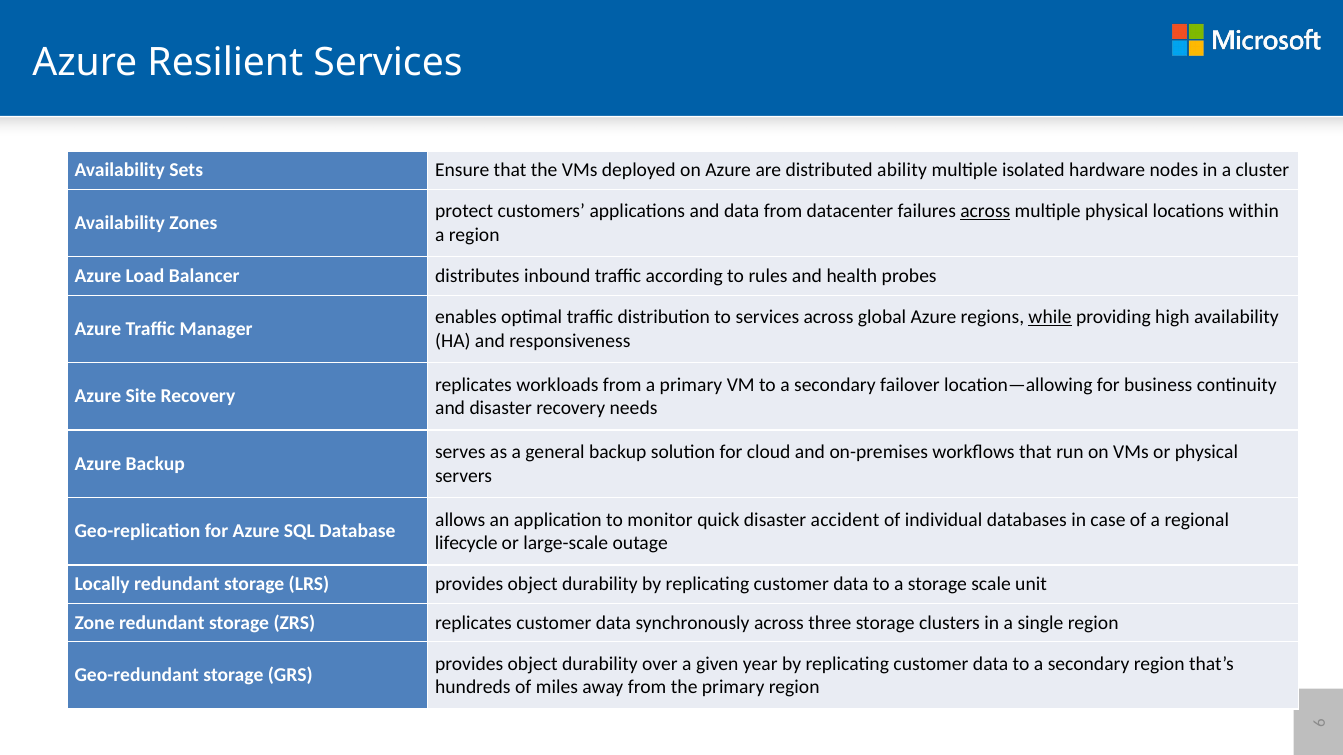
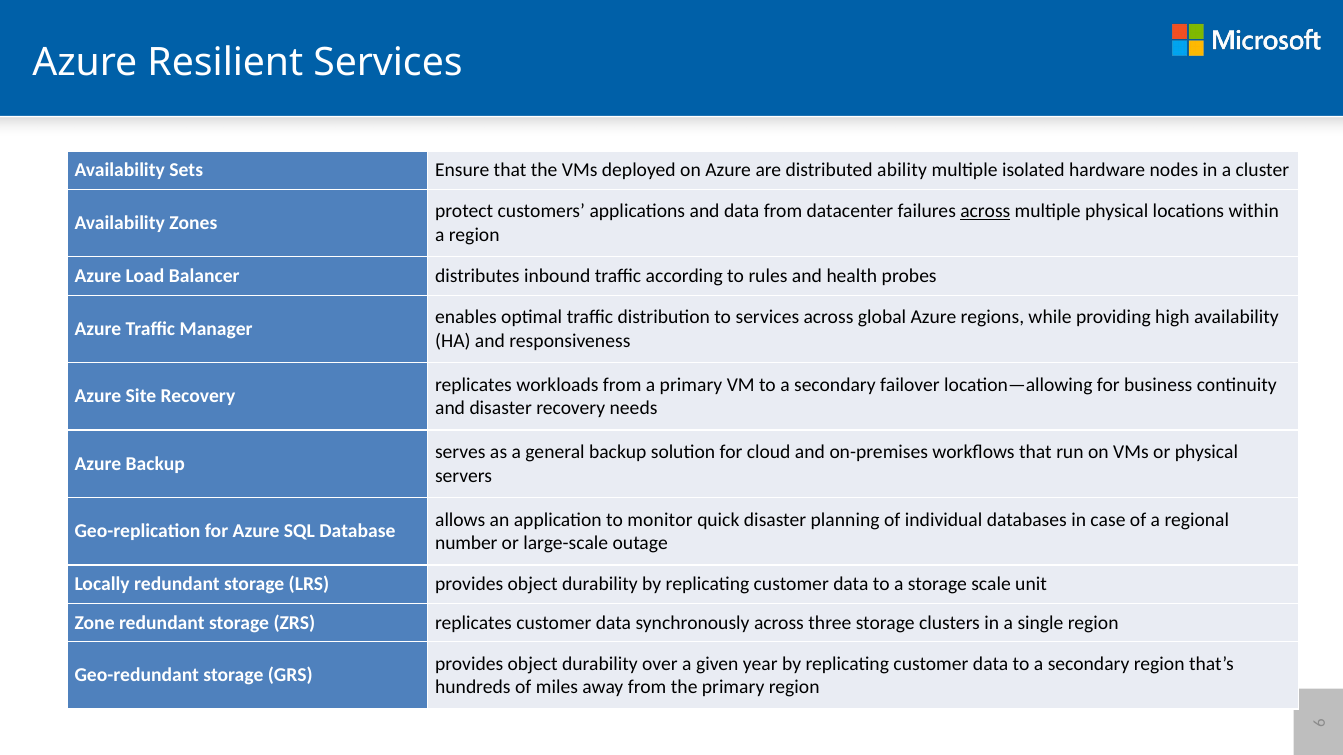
while underline: present -> none (1050, 317)
accident: accident -> planning (845, 520)
lifecycle: lifecycle -> number (466, 544)
